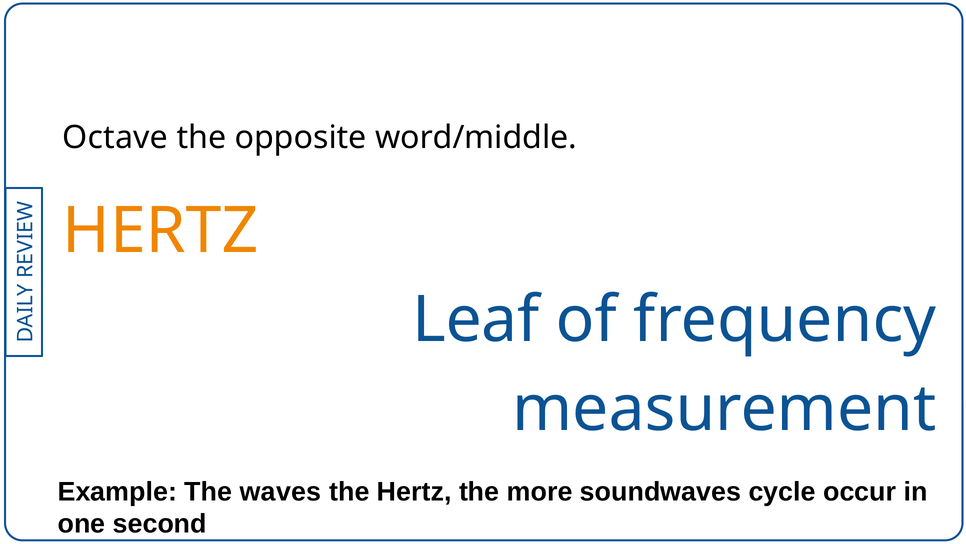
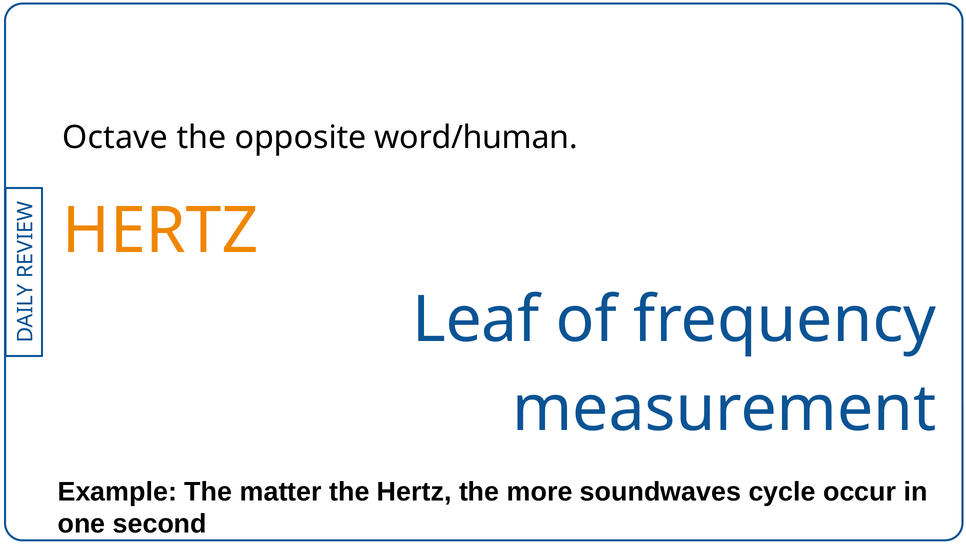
word/middle: word/middle -> word/human (476, 137)
waves: waves -> matter (281, 491)
